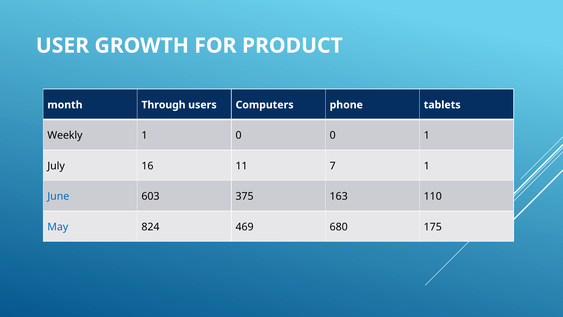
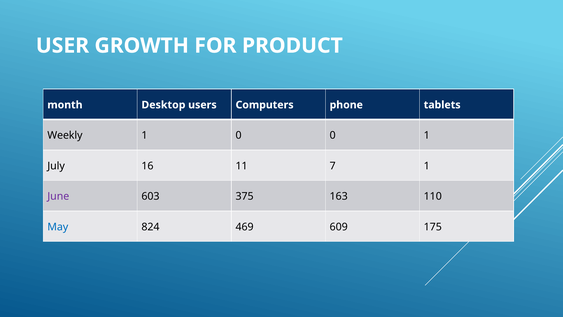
Through: Through -> Desktop (163, 105)
June colour: blue -> purple (58, 196)
680: 680 -> 609 (339, 227)
